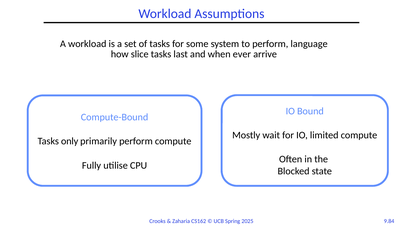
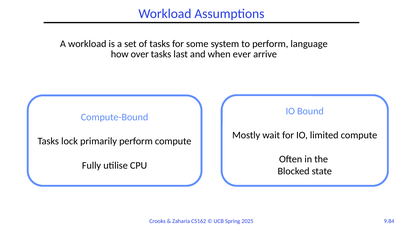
slice: slice -> over (140, 54)
only: only -> lock (70, 142)
